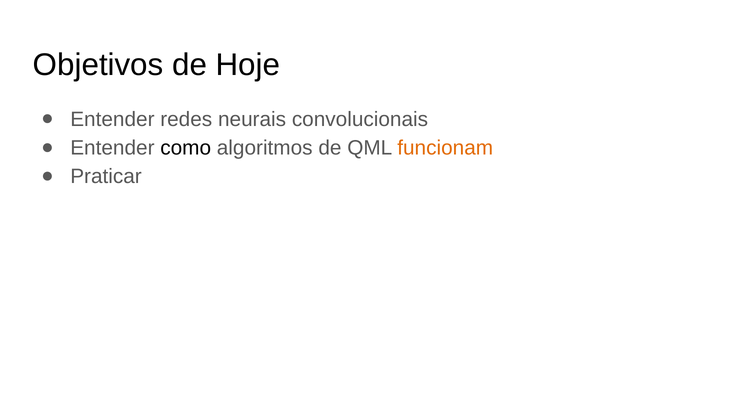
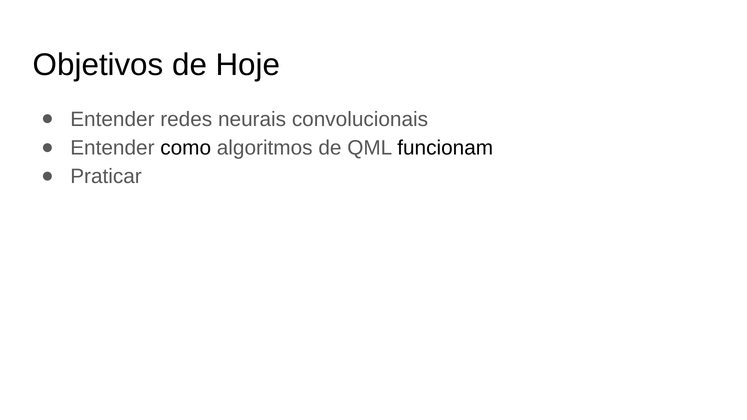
funcionam colour: orange -> black (445, 148)
